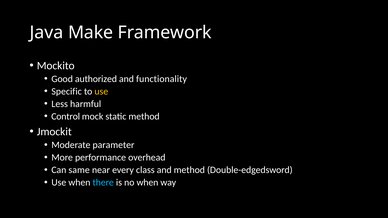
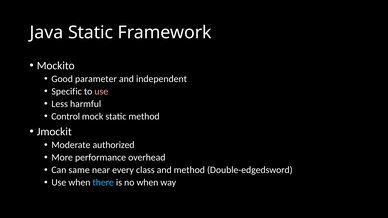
Java Make: Make -> Static (91, 33)
authorized: authorized -> parameter (96, 79)
functionality: functionality -> independent (162, 79)
use colour: yellow -> pink (101, 91)
parameter: parameter -> authorized (114, 145)
